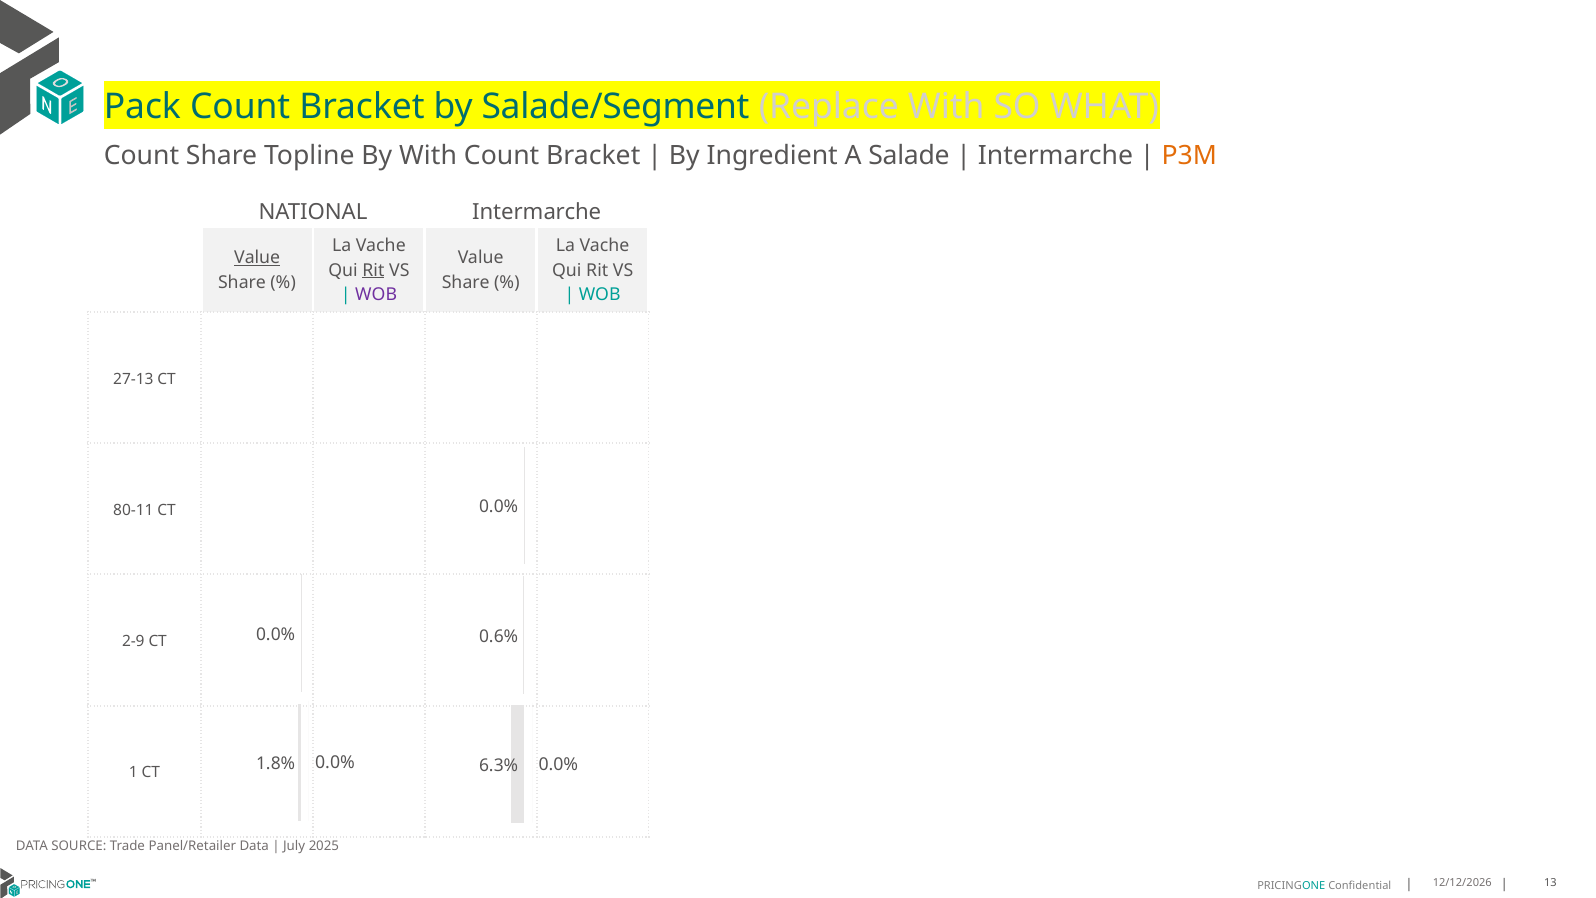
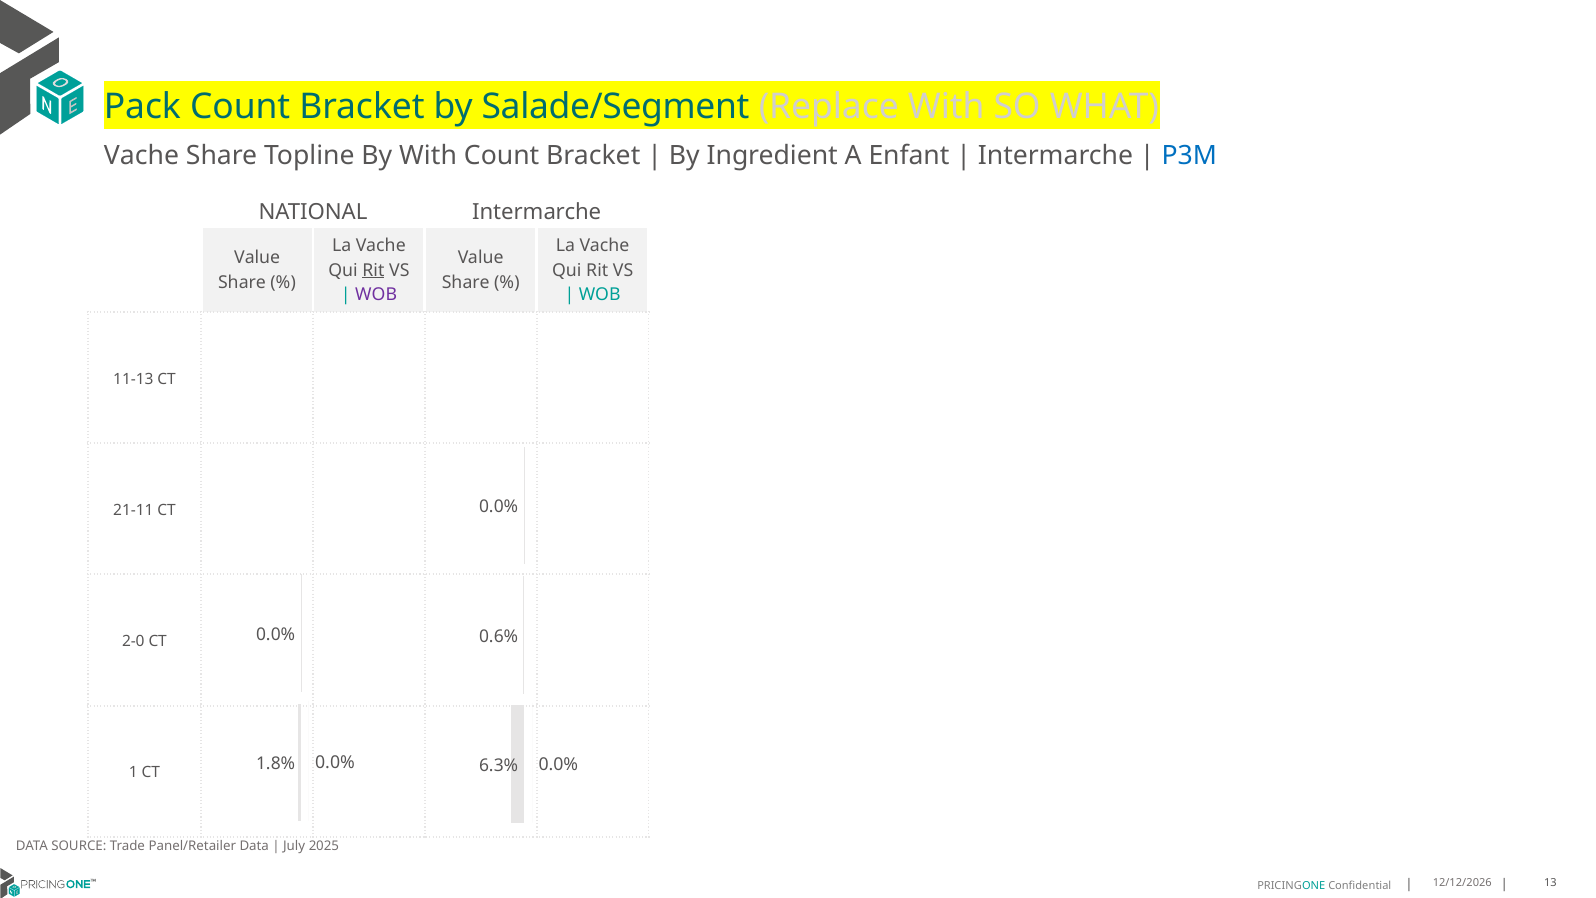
Count: Count -> Vache (141, 156)
Salade: Salade -> Enfant (909, 156)
P3M colour: orange -> blue (1189, 156)
Value underline: present -> none (257, 258)
27-13: 27-13 -> 11-13 (133, 379)
80-11: 80-11 -> 21-11 (133, 510)
2-9: 2-9 -> 2-0 (133, 641)
